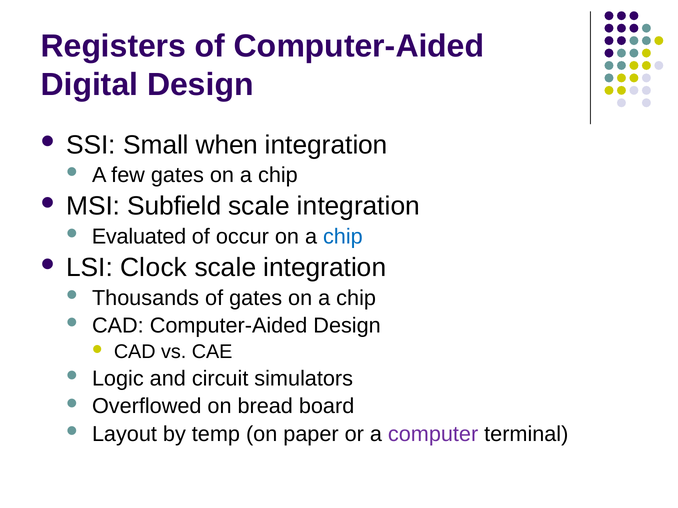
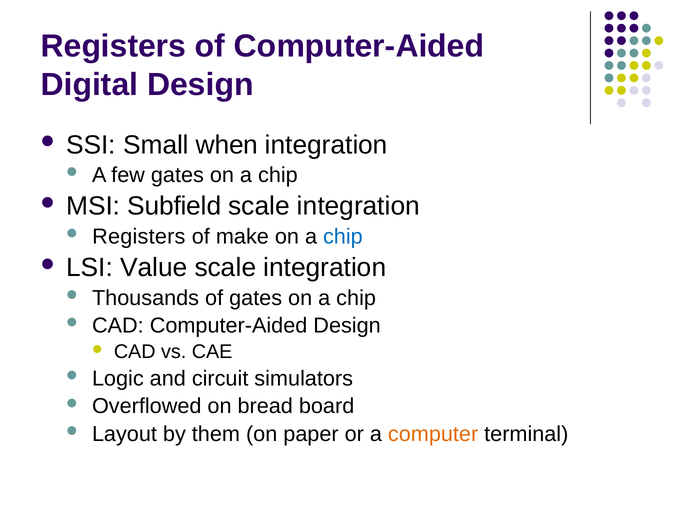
Evaluated: Evaluated -> Registers (139, 237)
occur: occur -> make (242, 237)
Clock: Clock -> Value (154, 268)
temp: temp -> them (216, 434)
computer colour: purple -> orange (433, 434)
